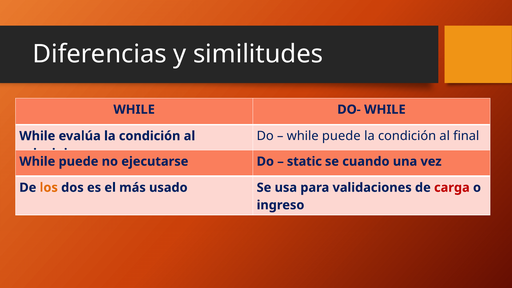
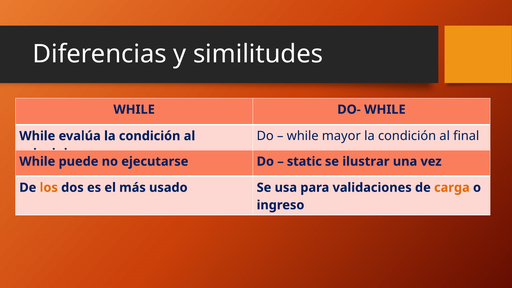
puede: puede -> mayor (341, 136)
cuando: cuando -> ilustrar (366, 161)
carga colour: red -> orange (452, 188)
